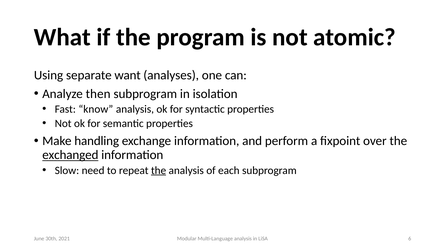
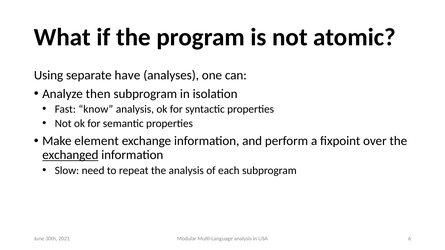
want: want -> have (127, 75)
handling: handling -> element (97, 141)
the underline: present -> none (159, 171)
